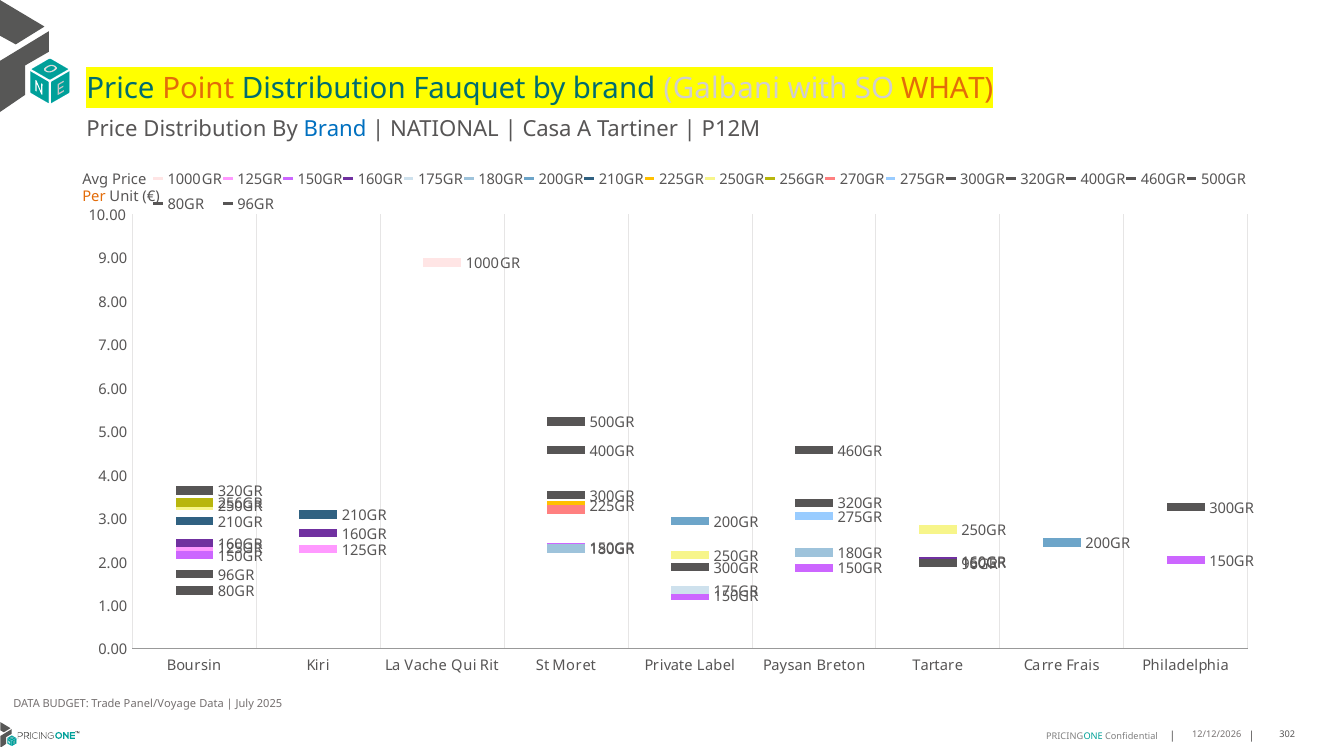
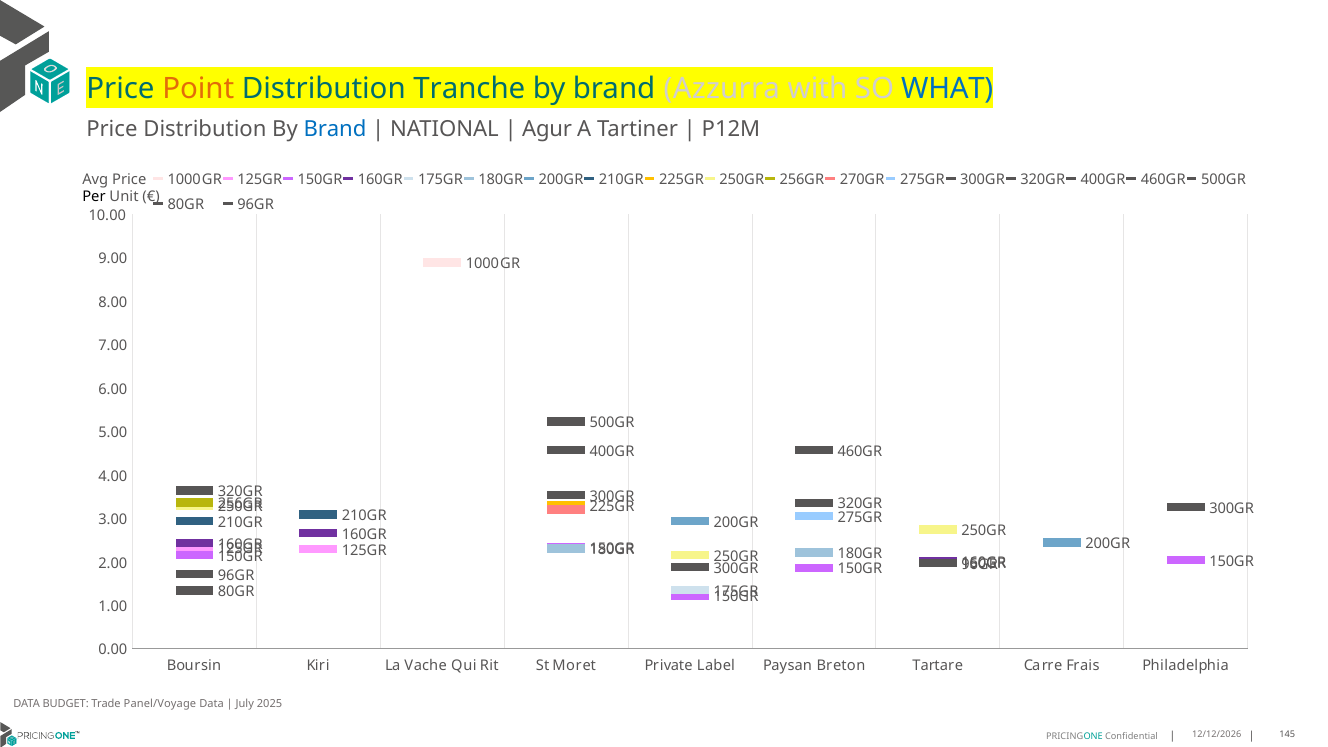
Fauquet: Fauquet -> Tranche (469, 89)
Galbani: Galbani -> Azzurra (722, 89)
WHAT colour: orange -> blue (947, 89)
Casa: Casa -> Agur (547, 129)
Per colour: orange -> black (94, 197)
302: 302 -> 145 (1287, 734)
